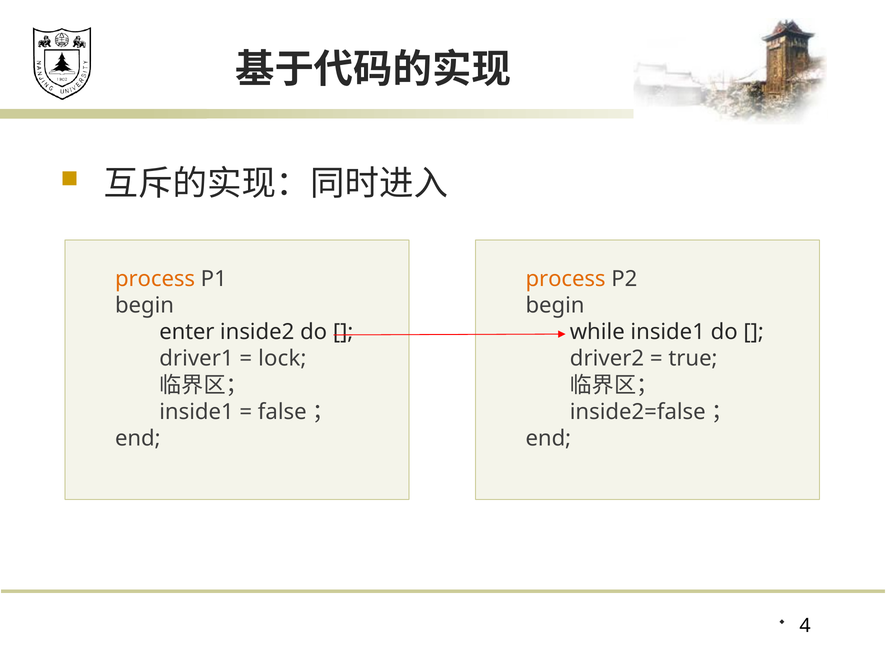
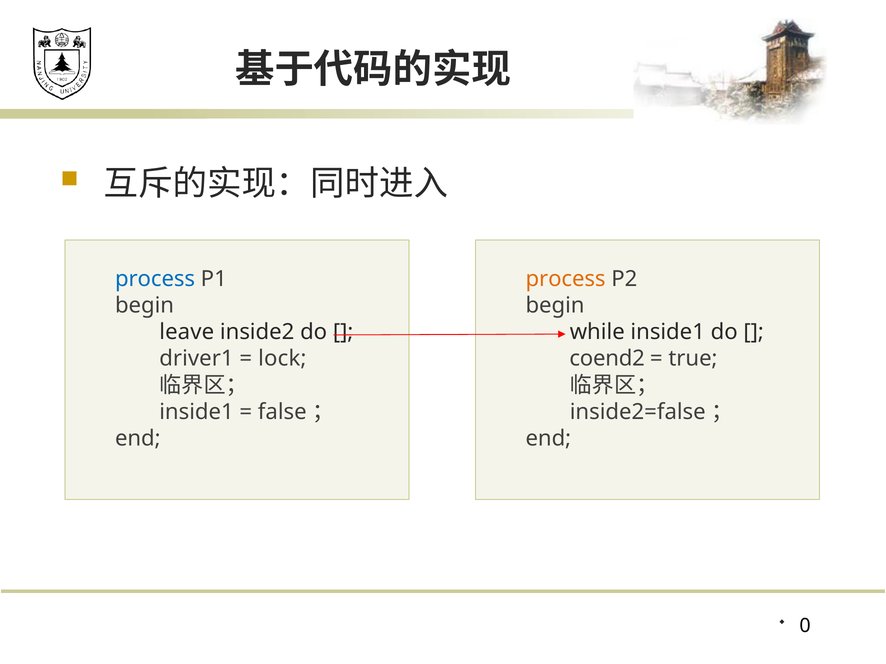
process colour: orange -> blue (155, 279)
enter: enter -> leave (187, 332)
driver2: driver2 -> coend2 (607, 359)
4: 4 -> 0 (805, 626)
